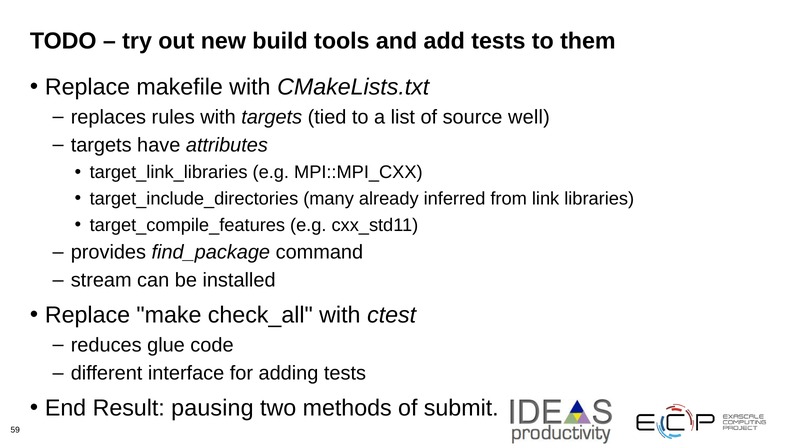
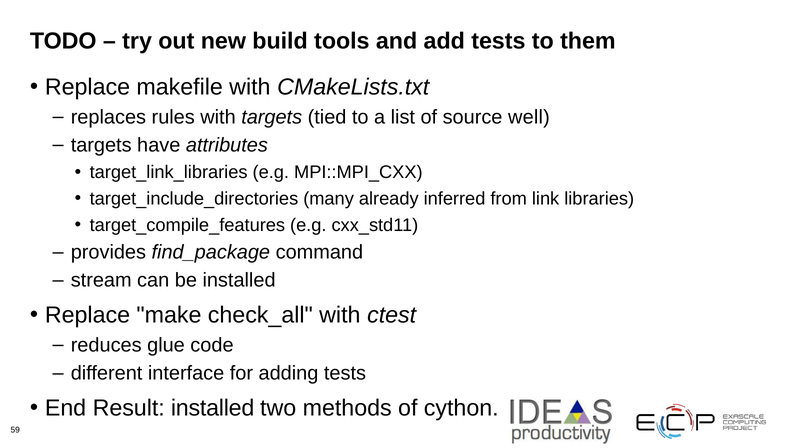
Result pausing: pausing -> installed (213, 409)
submit: submit -> cython (461, 409)
